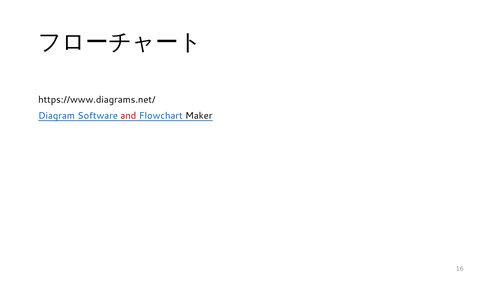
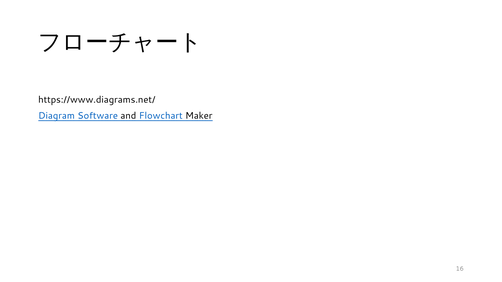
and colour: red -> black (128, 116)
